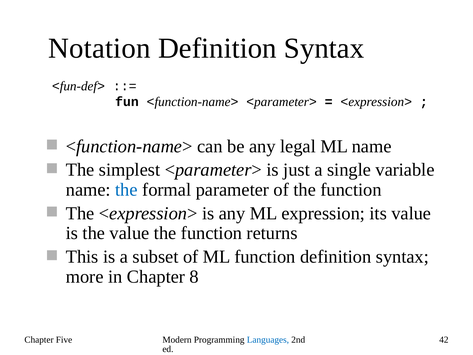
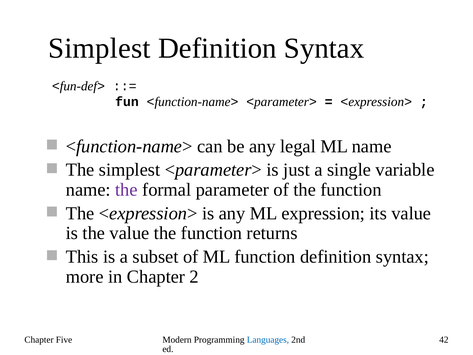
Notation: Notation -> Simplest (99, 48)
the colour: blue -> purple (126, 190)
8: 8 -> 2 (194, 277)
